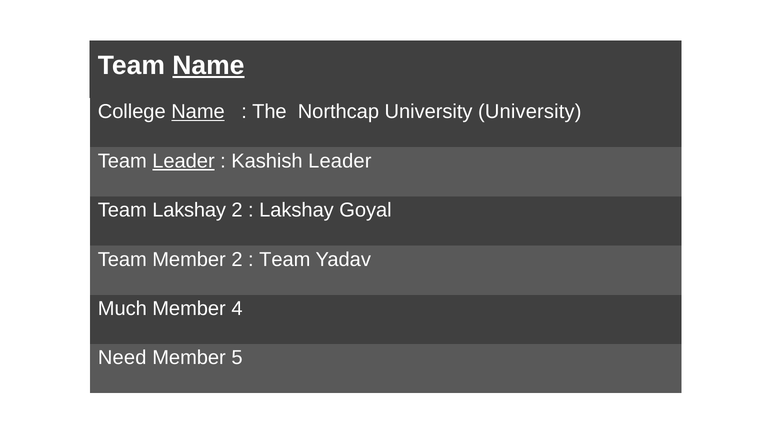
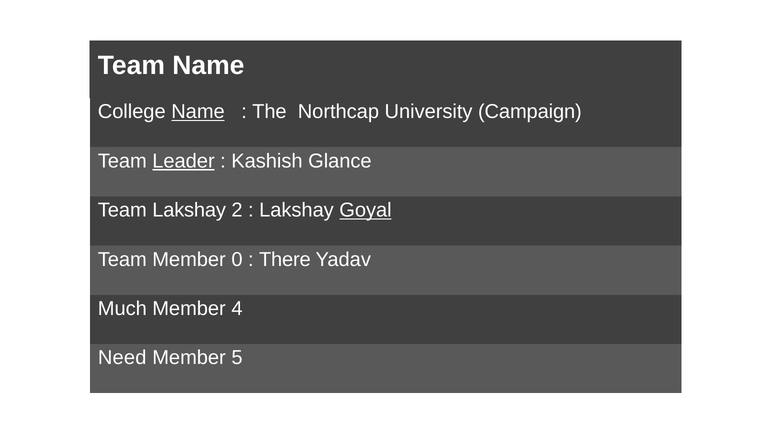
Name underline: present -> none (208, 66)
University University: University -> Campaign (530, 112)
Kashish Leader: Leader -> Glance (340, 161)
Goyal underline: none -> present (365, 210)
Member 2: 2 -> 0 (237, 259)
Team: Team -> There (285, 259)
